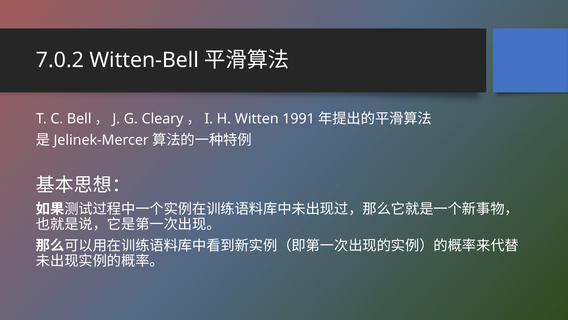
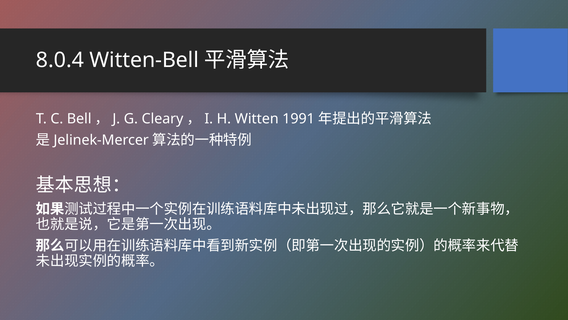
7.0.2: 7.0.2 -> 8.0.4 (60, 60)
